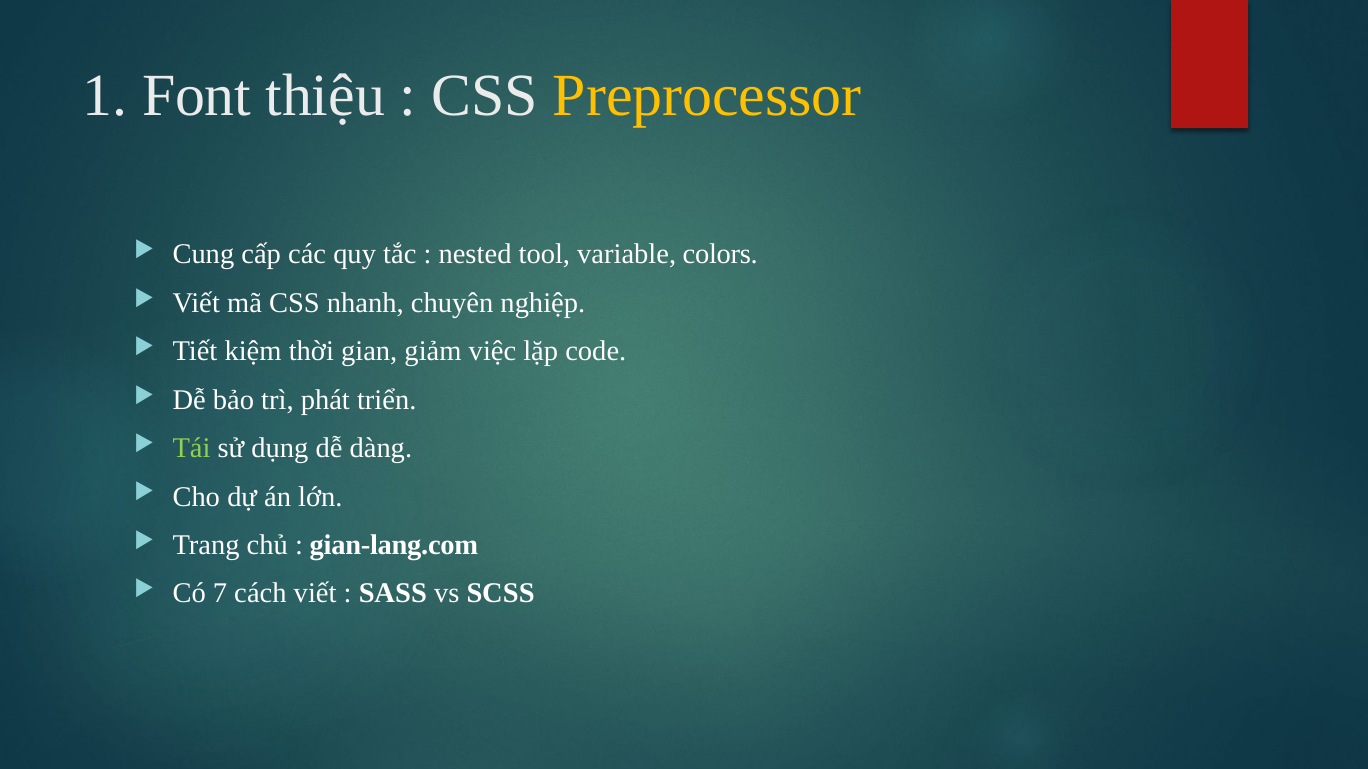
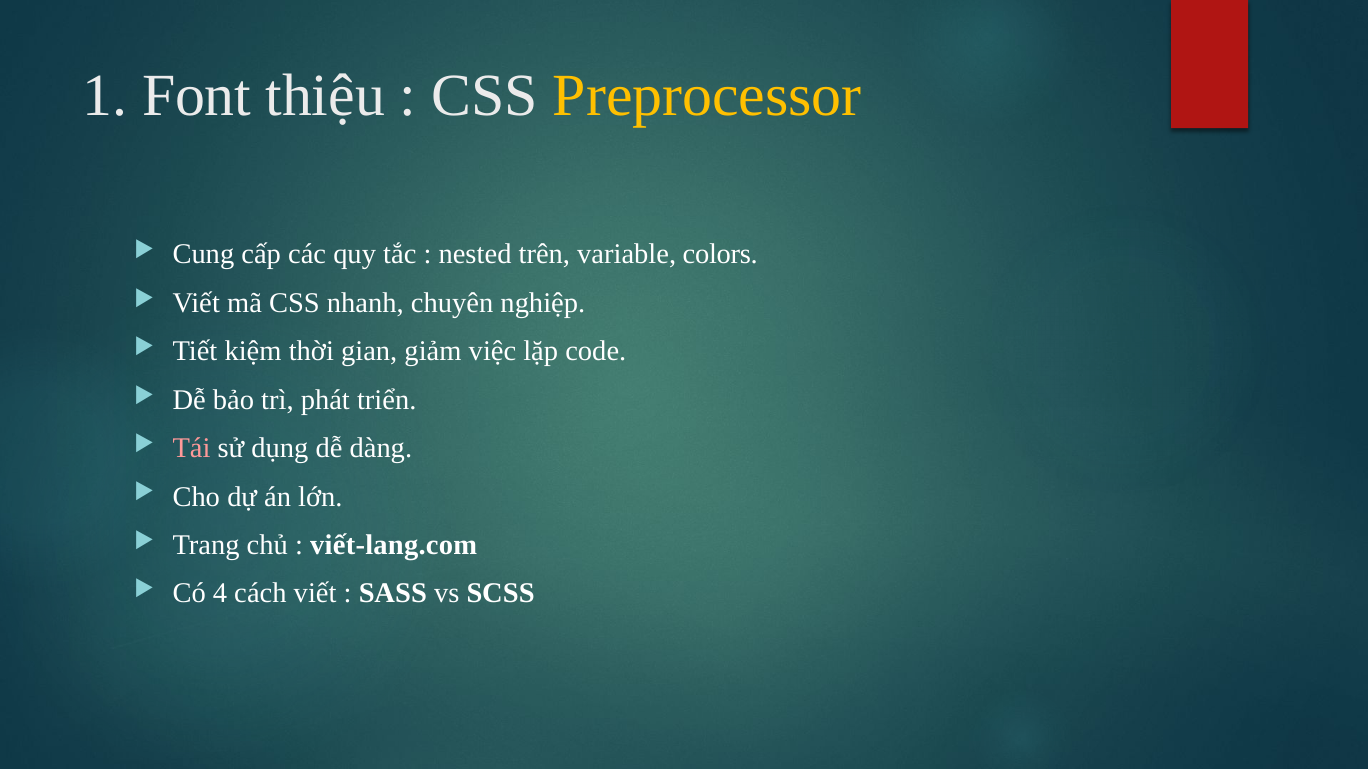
tool: tool -> trên (544, 255)
Tái colour: light green -> pink (192, 448)
gian-lang.com: gian-lang.com -> viết-lang.com (394, 545)
7: 7 -> 4 (220, 594)
